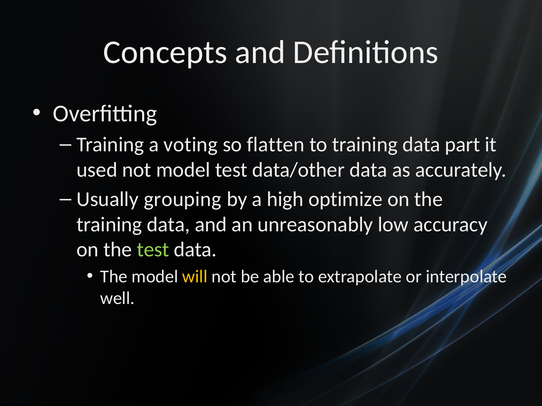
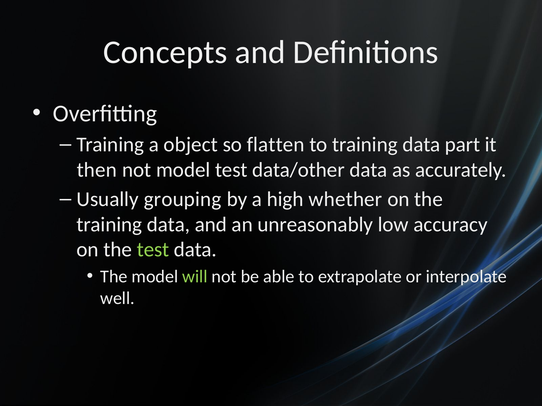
voting: voting -> object (191, 145)
used: used -> then (97, 170)
optimize: optimize -> whether (345, 200)
will colour: yellow -> light green (195, 277)
